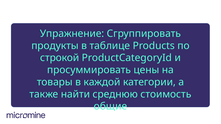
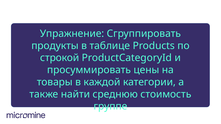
общие: общие -> группе (110, 107)
